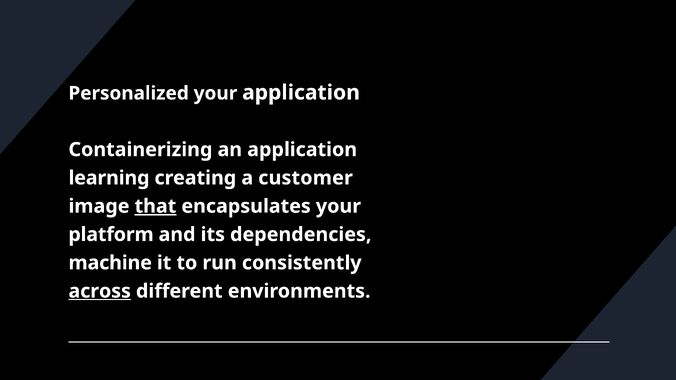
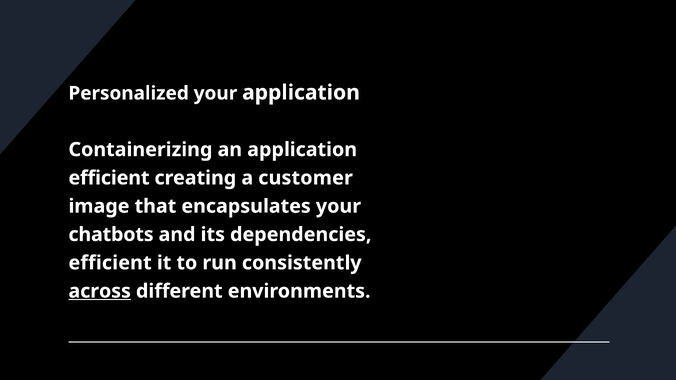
learning: learning -> efficient (109, 178)
that underline: present -> none (155, 206)
platform: platform -> chatbots (111, 235)
machine: machine -> efficient (110, 263)
